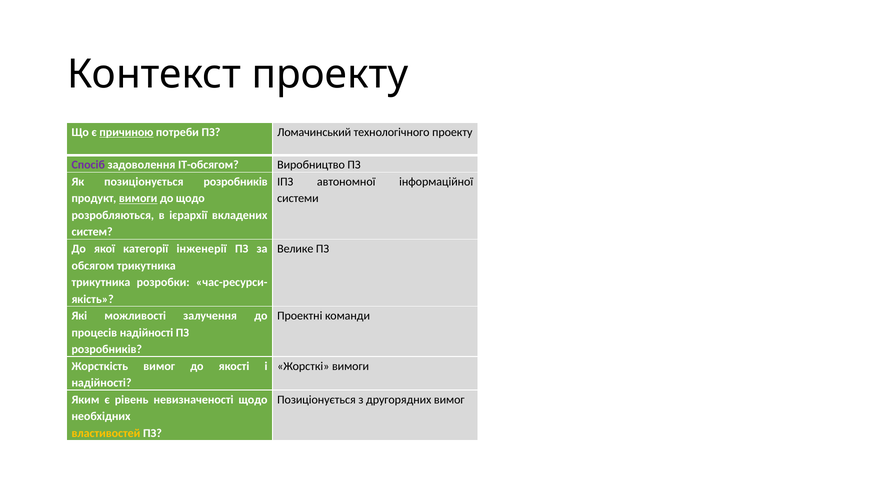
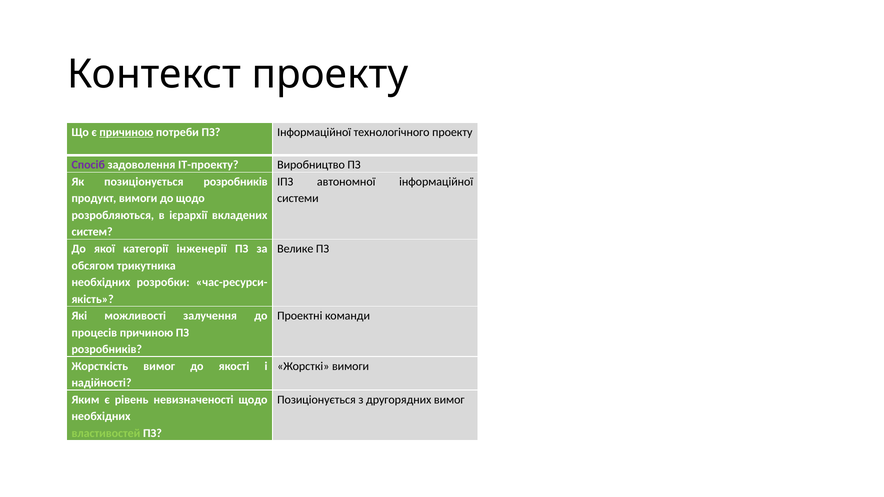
ПЗ Ломачинський: Ломачинський -> Інформаційної (314, 132)
ІТ-обсягом: ІТ-обсягом -> ІТ-проекту (208, 165)
вимоги underline: present -> none (138, 199)
трикутника: трикутника -> необхідних (101, 282)
процесів надійності: надійності -> причиною (147, 333)
властивостей colour: yellow -> light green (106, 433)
